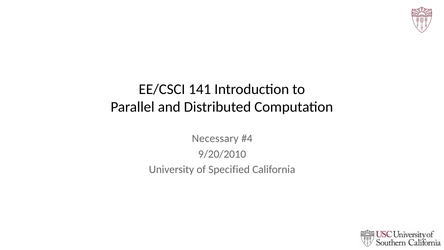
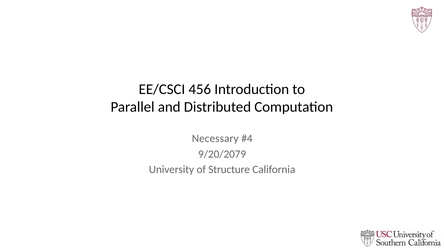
141: 141 -> 456 (200, 89)
9/20/2010: 9/20/2010 -> 9/20/2079 (222, 154)
Specified: Specified -> Structure (229, 169)
